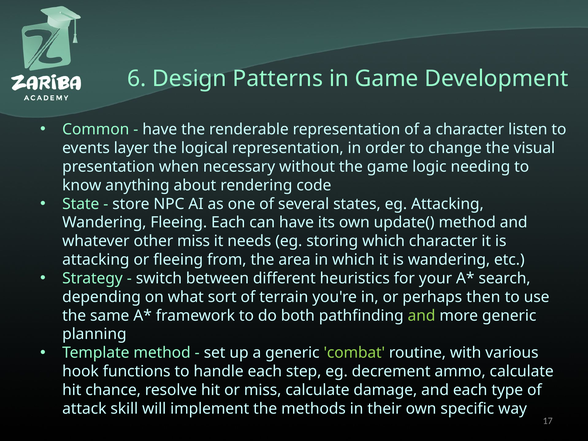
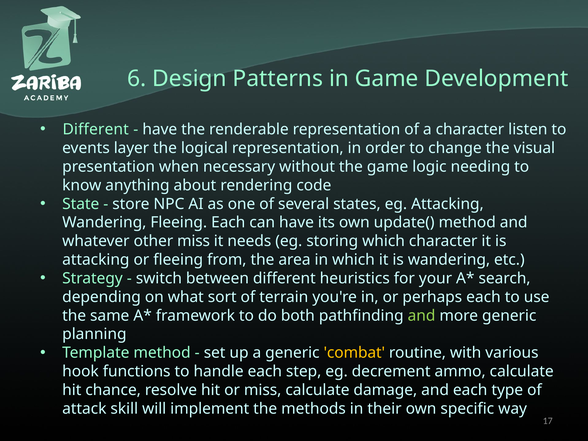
Common: Common -> Different (96, 129)
perhaps then: then -> each (483, 297)
combat colour: light green -> yellow (354, 353)
